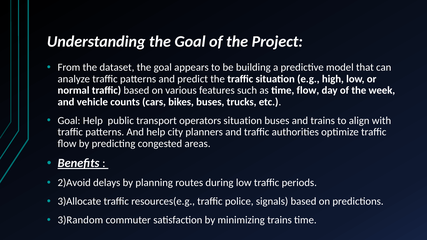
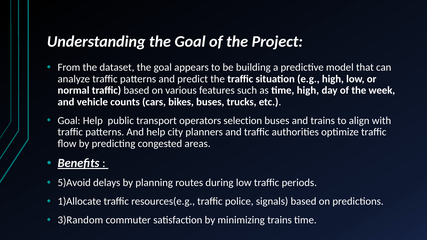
time flow: flow -> high (308, 91)
operators situation: situation -> selection (243, 121)
2)Avoid: 2)Avoid -> 5)Avoid (74, 183)
3)Allocate: 3)Allocate -> 1)Allocate (79, 202)
